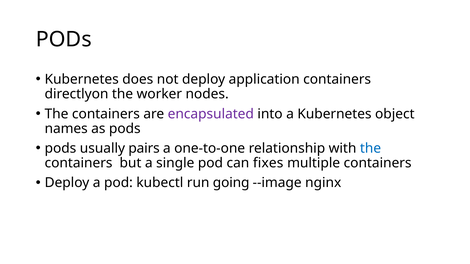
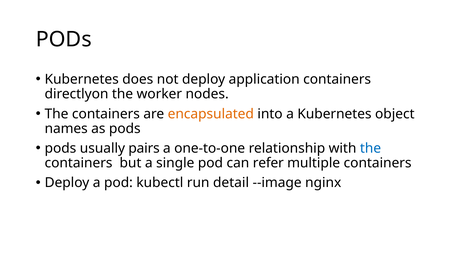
encapsulated colour: purple -> orange (211, 114)
fixes: fixes -> refer (268, 163)
going: going -> detail (231, 183)
